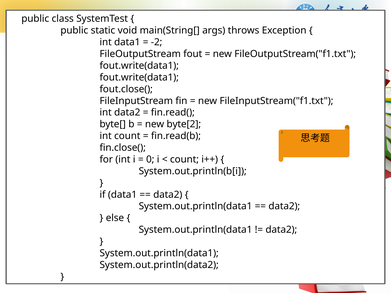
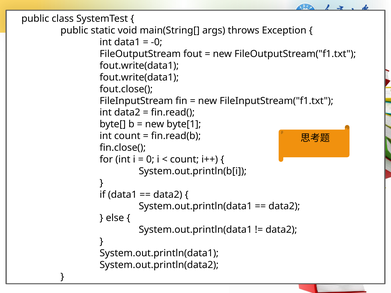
-2: -2 -> -0 (157, 42)
byte[2: byte[2 -> byte[1 (184, 124)
